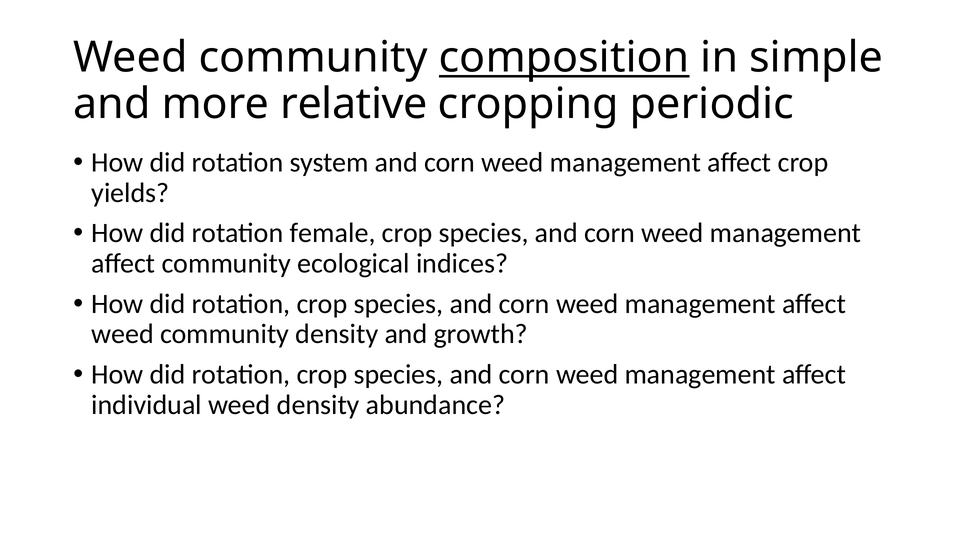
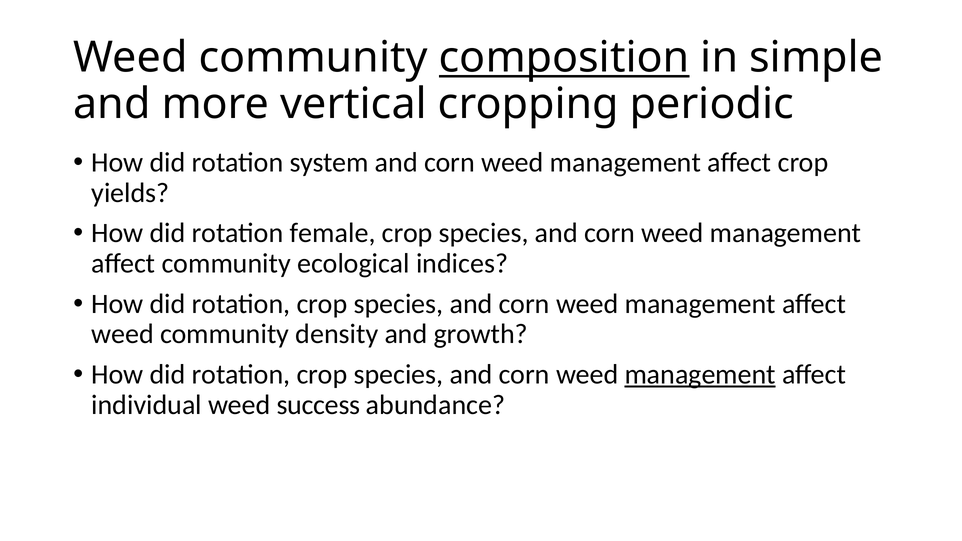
relative: relative -> vertical (354, 104)
management underline: none -> present (700, 375)
weed density: density -> success (318, 405)
